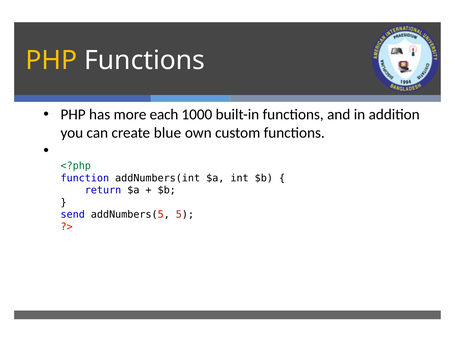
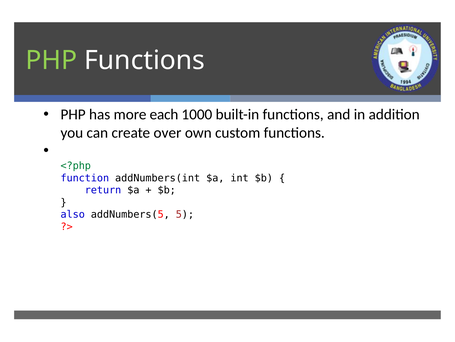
PHP colour: yellow -> light green (51, 60)
blue: blue -> over (167, 133)
send: send -> also (73, 214)
